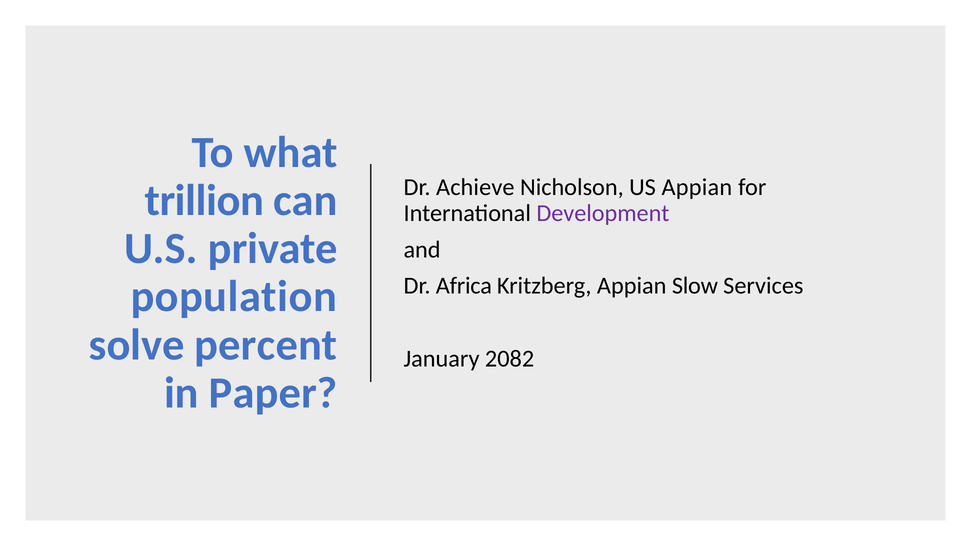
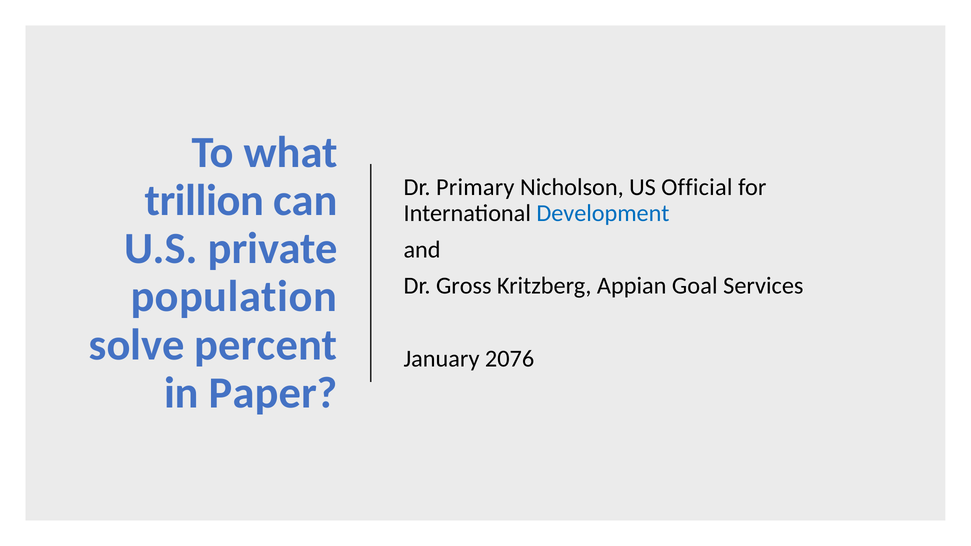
Achieve: Achieve -> Primary (475, 187)
US Appian: Appian -> Official (697, 187)
Development colour: purple -> blue (603, 213)
Africa: Africa -> Gross (464, 286)
Slow: Slow -> Goal (695, 286)
2082: 2082 -> 2076 (510, 359)
